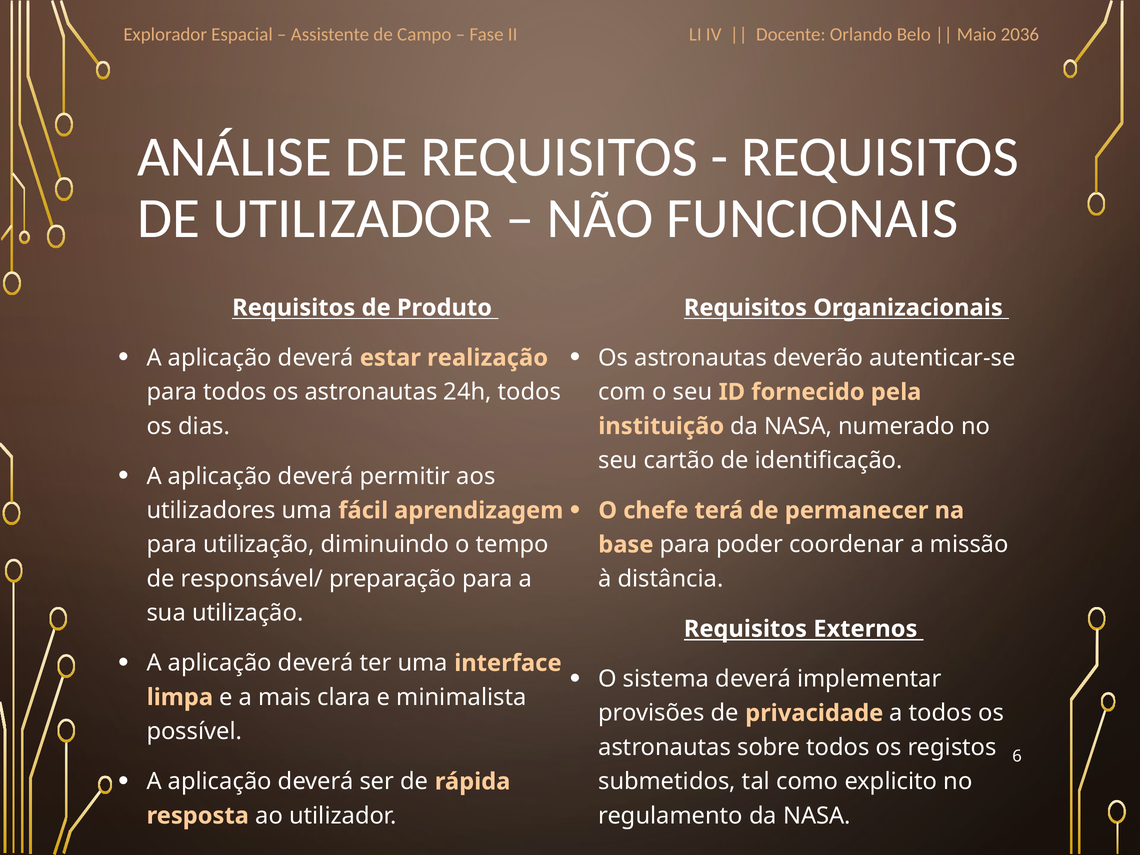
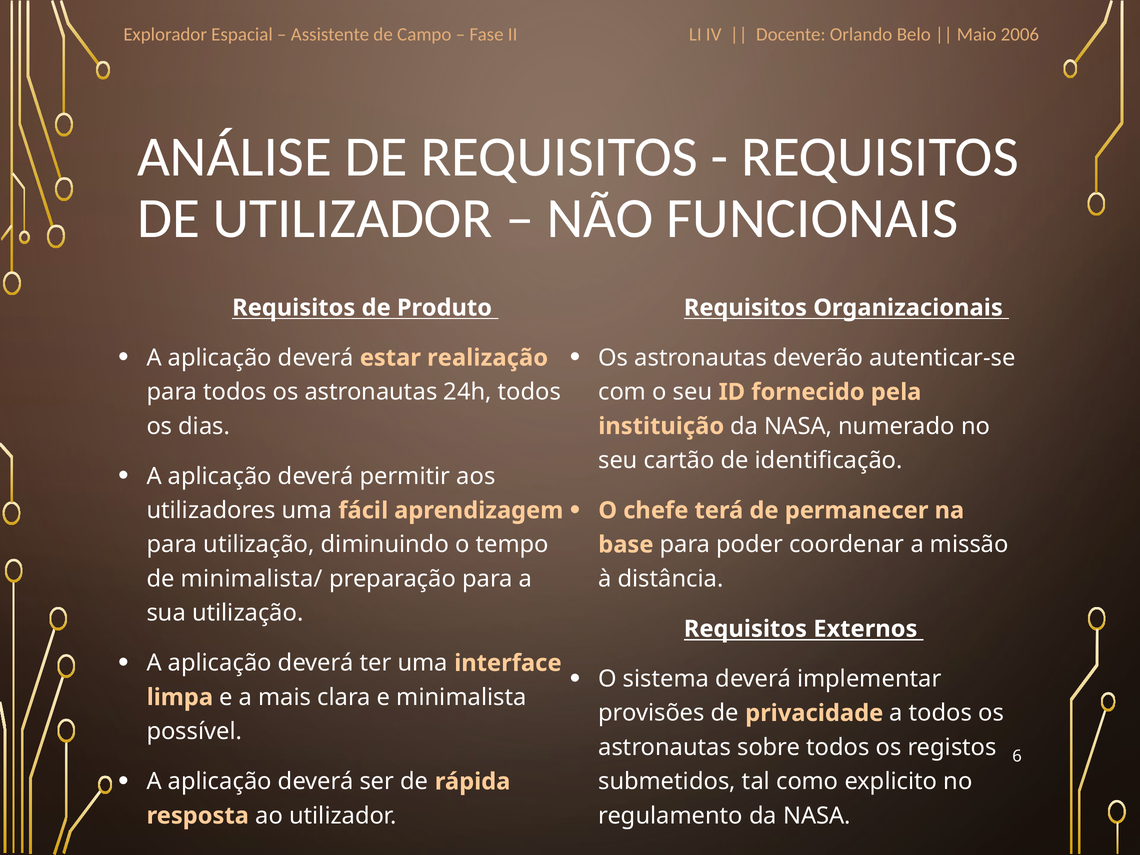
2036: 2036 -> 2006 (1020, 34)
responsável/: responsável/ -> minimalista/ (252, 579)
